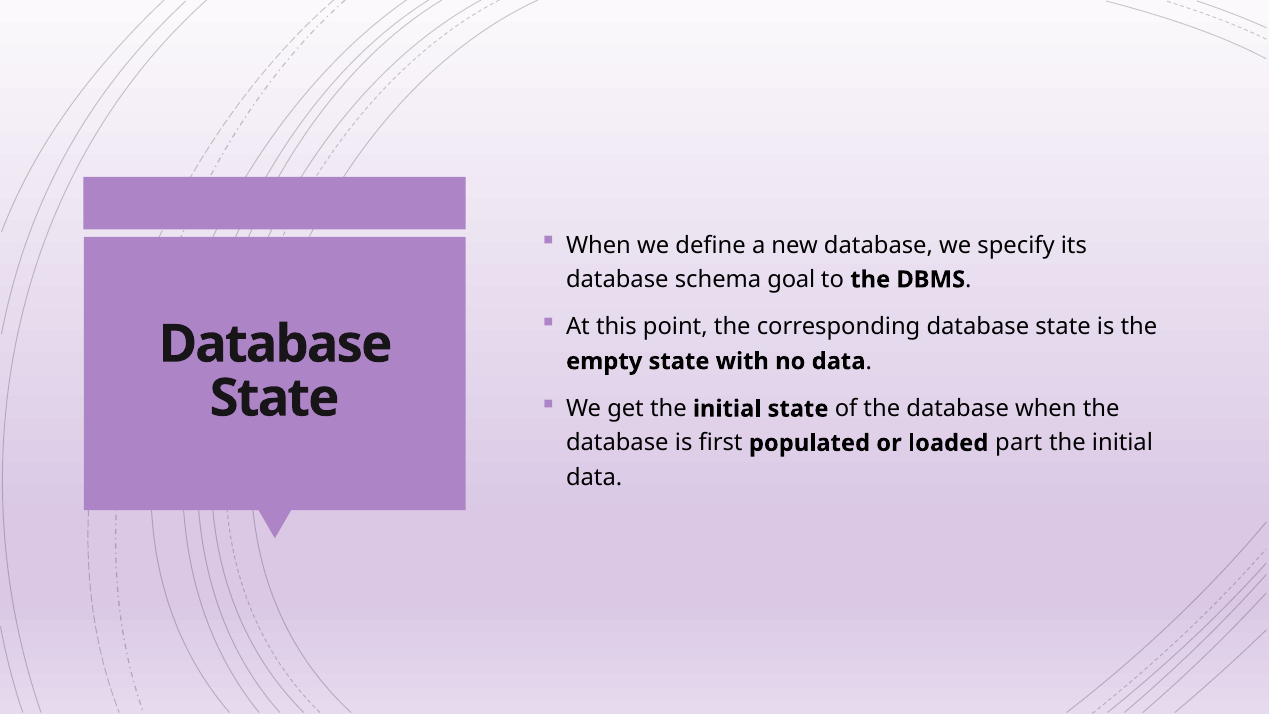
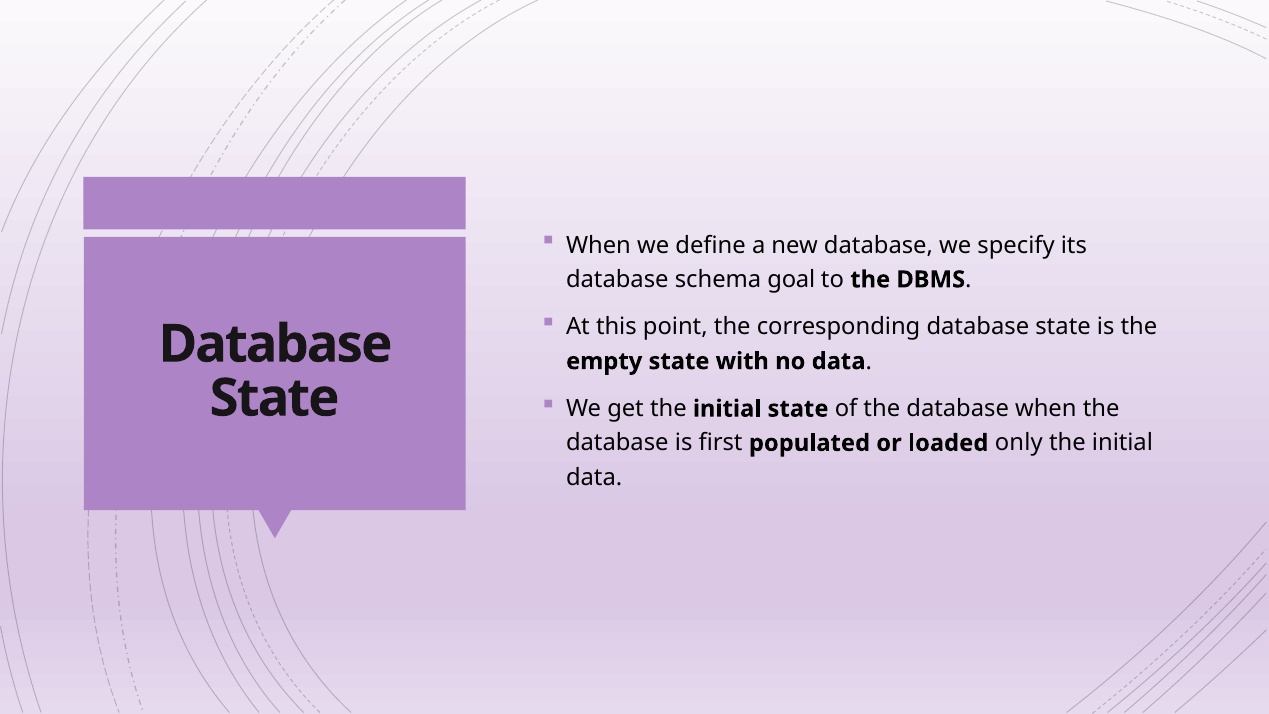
part: part -> only (1019, 443)
